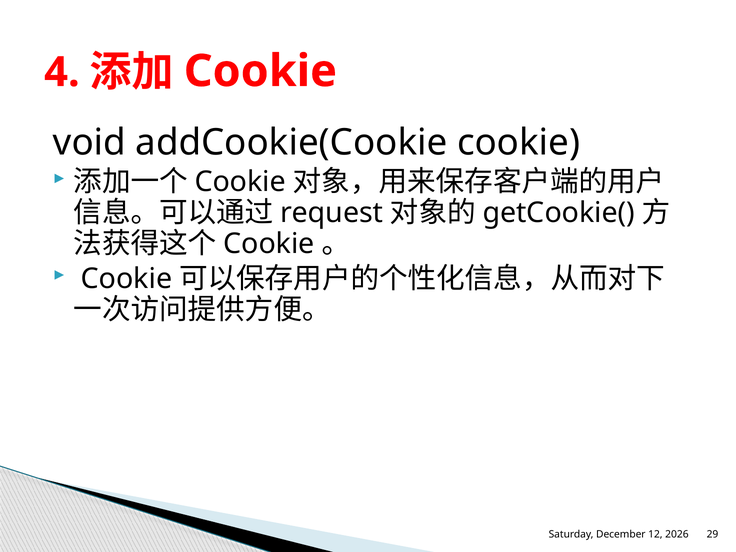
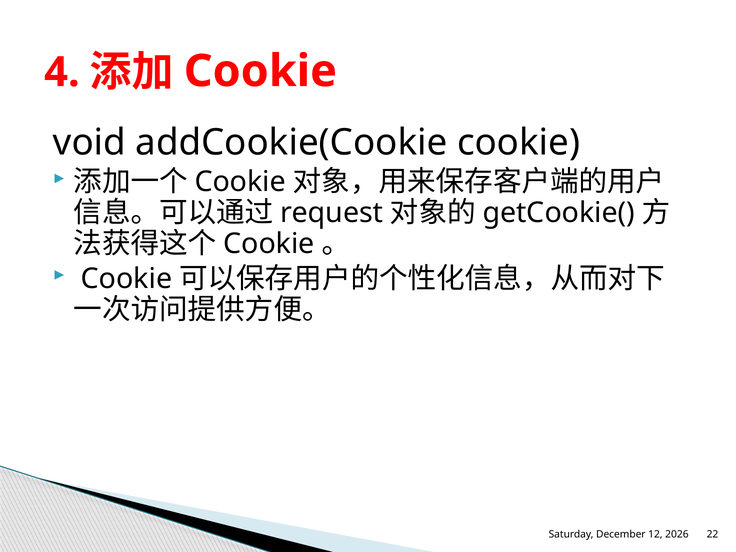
29: 29 -> 22 (713, 535)
